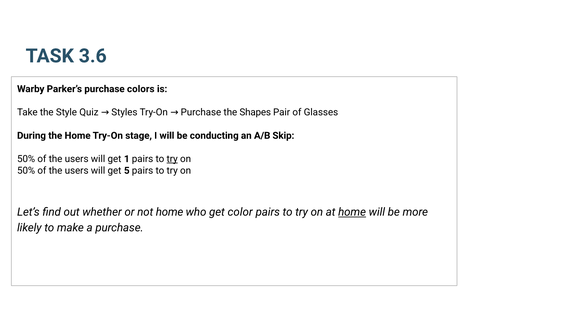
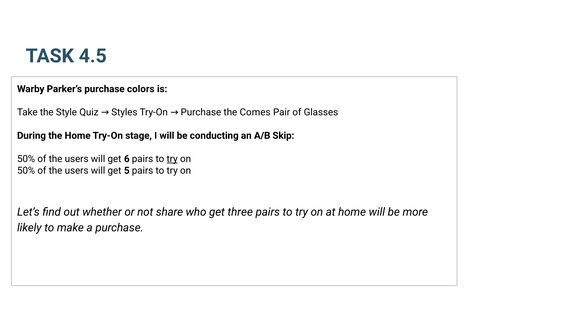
3.6: 3.6 -> 4.5 (93, 56)
Shapes: Shapes -> Comes (255, 112)
1: 1 -> 6 (127, 159)
not home: home -> share (170, 212)
color: color -> three (240, 212)
home underline: present -> none (352, 212)
